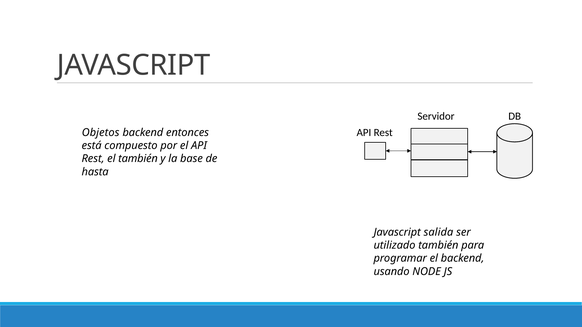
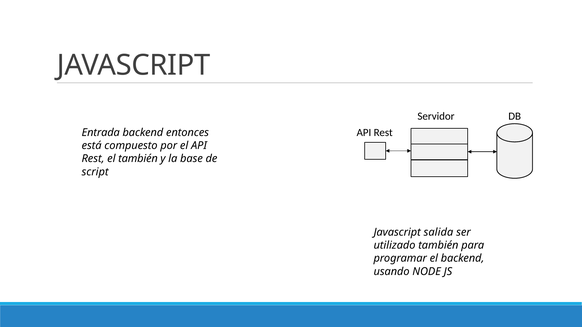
Objetos: Objetos -> Entrada (101, 133)
hasta: hasta -> script (95, 172)
